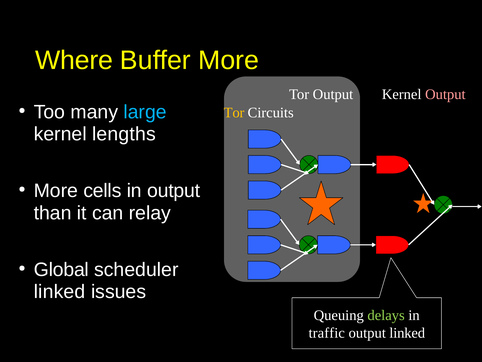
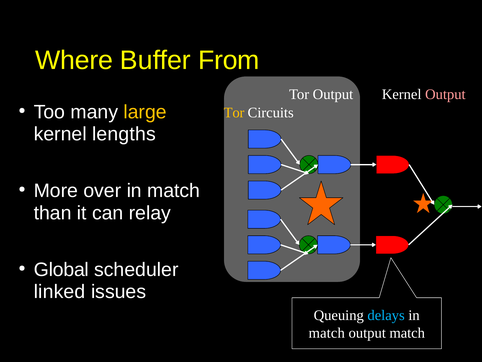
Buffer More: More -> From (229, 60)
large colour: light blue -> yellow (145, 112)
cells: cells -> over (102, 191)
output: output -> match (174, 191)
delays colour: light green -> light blue (386, 315)
traffic: traffic -> match (327, 333)
output linked: linked -> match (407, 333)
